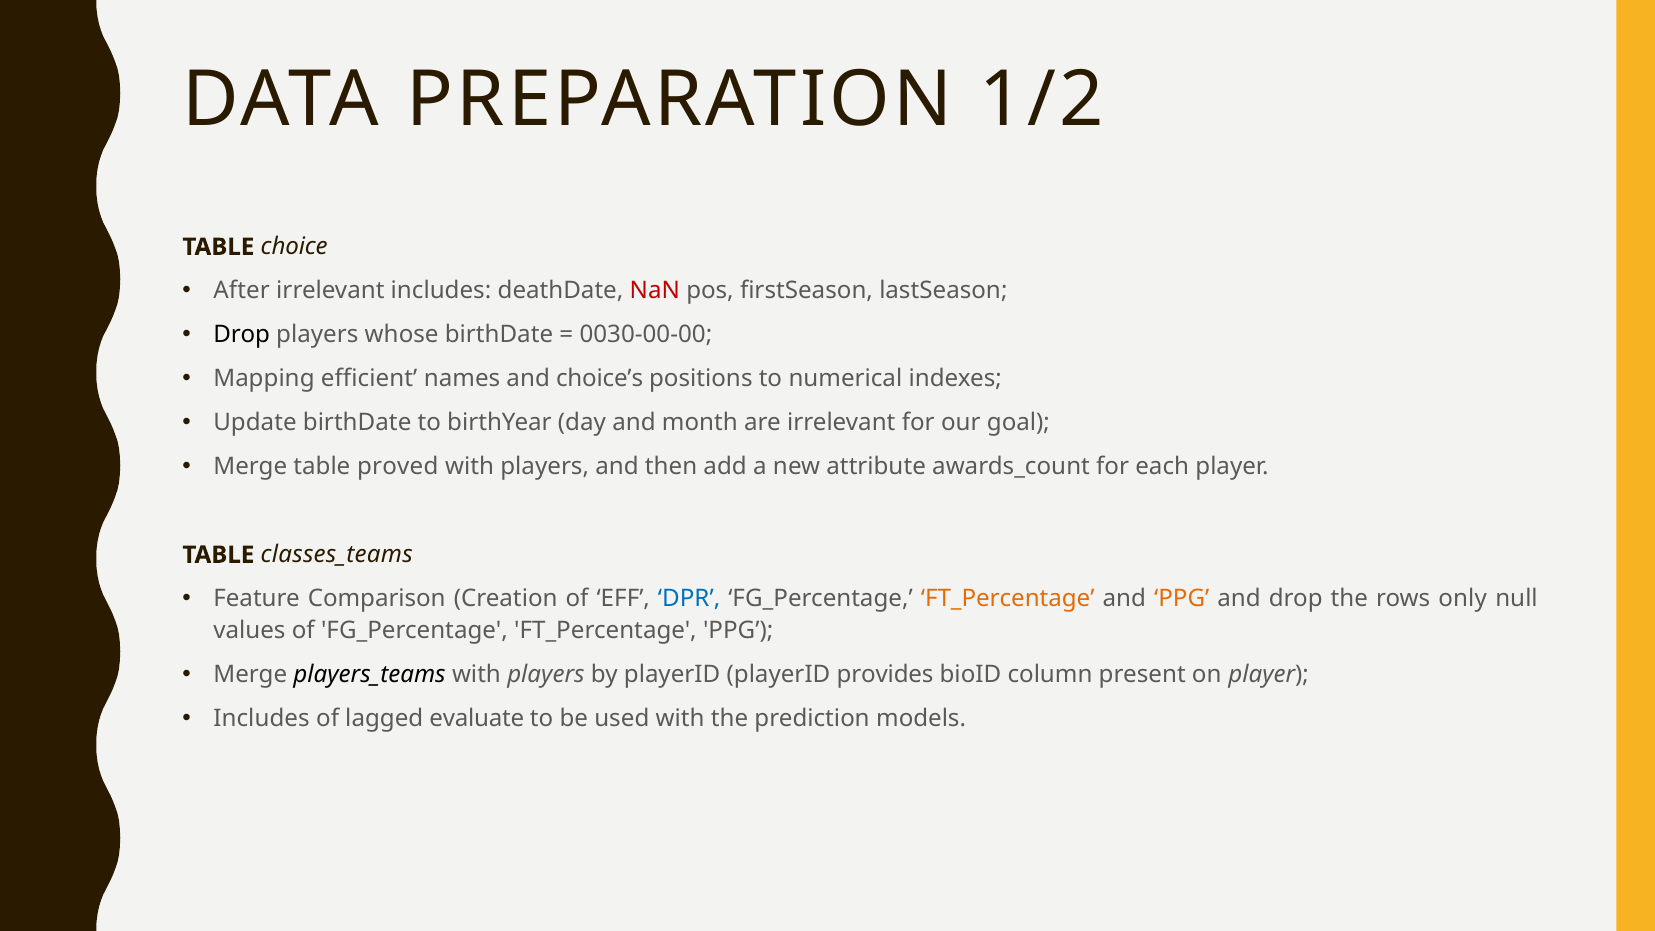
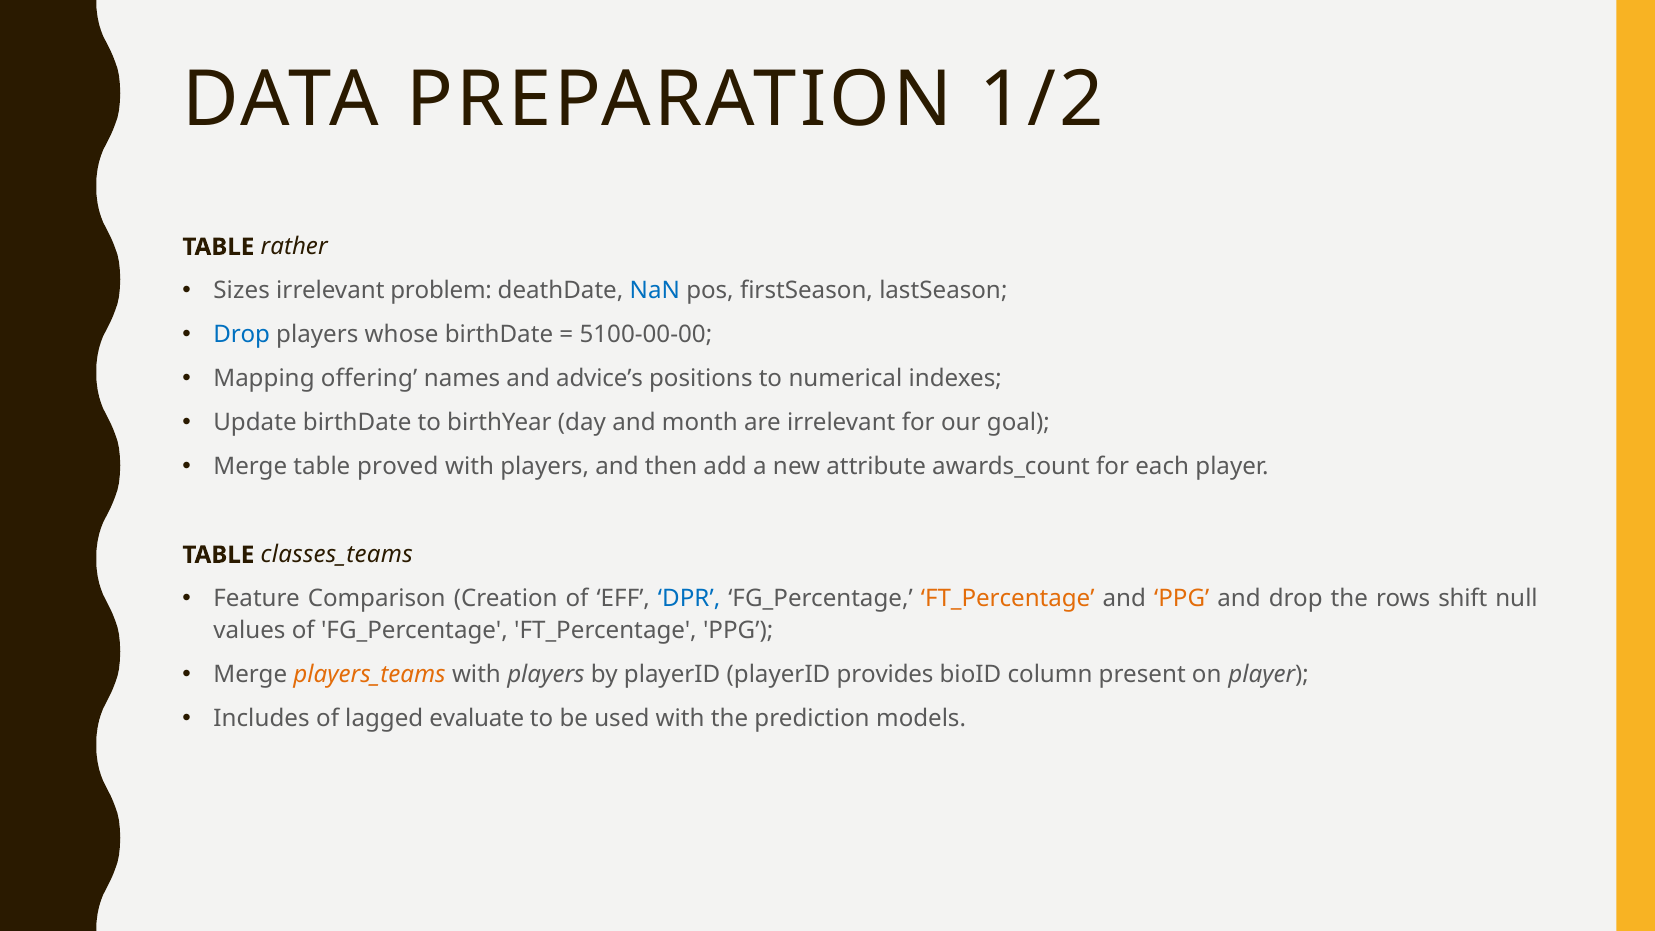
choice: choice -> rather (294, 247)
After: After -> Sizes (242, 291)
irrelevant includes: includes -> problem (441, 291)
NaN colour: red -> blue (655, 291)
Drop colour: black -> blue (242, 335)
0030-00-00: 0030-00-00 -> 5100-00-00 (646, 335)
efficient: efficient -> offering (369, 379)
choice’s: choice’s -> advice’s (600, 379)
only: only -> shift (1463, 599)
players_teams colour: black -> orange (370, 675)
